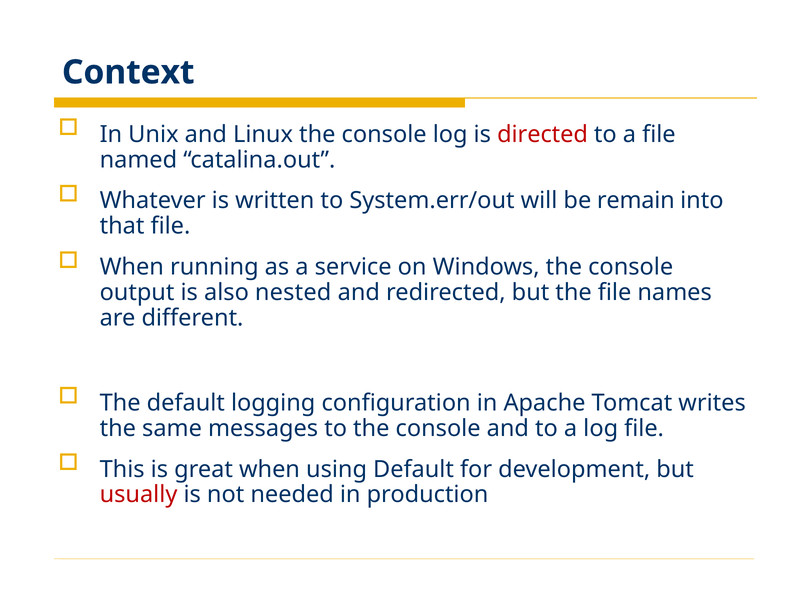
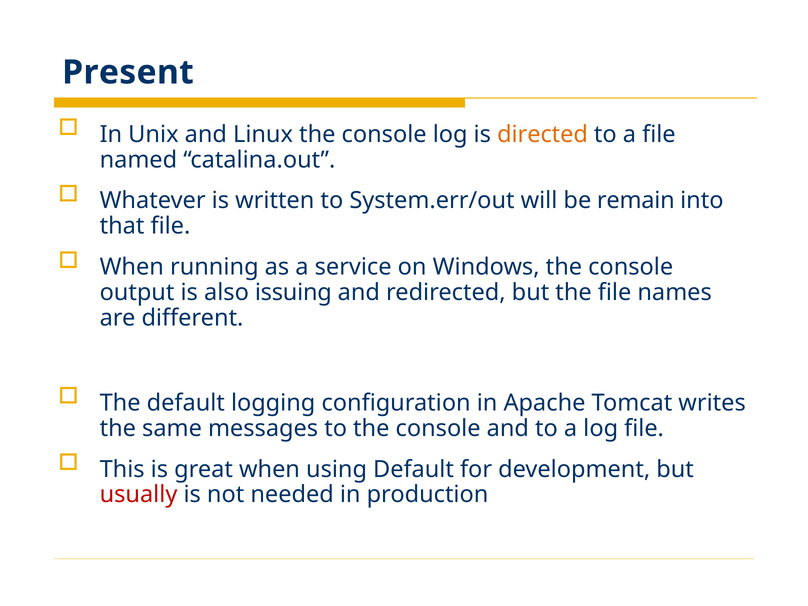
Context: Context -> Present (128, 72)
directed colour: red -> orange (543, 134)
nested: nested -> issuing (293, 293)
